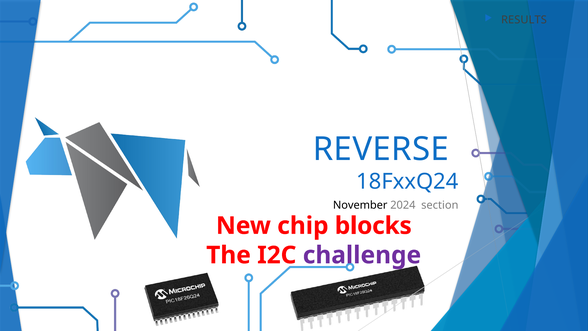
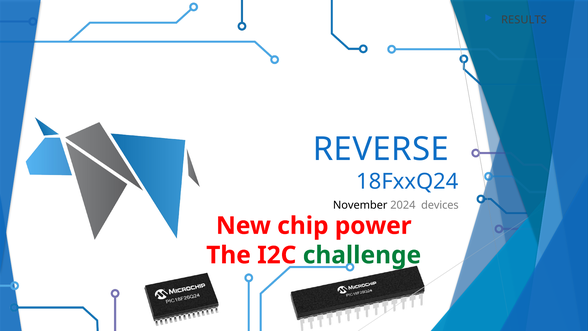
section: section -> devices (440, 205)
blocks: blocks -> power (373, 226)
challenge colour: purple -> green (362, 255)
